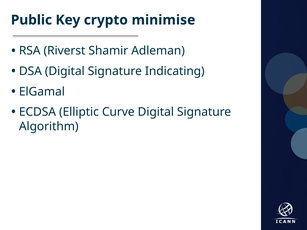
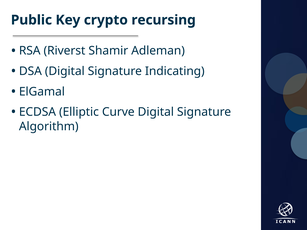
minimise: minimise -> recursing (164, 20)
